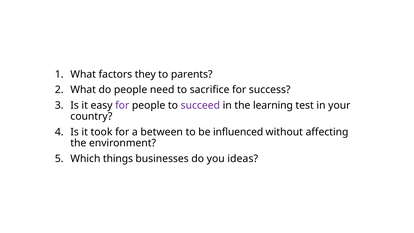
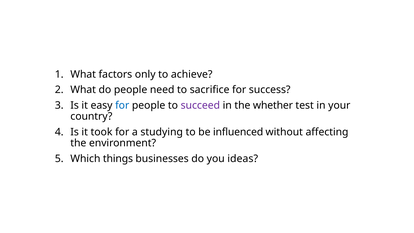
they: they -> only (145, 74)
parents: parents -> achieve (192, 74)
for colour: purple -> blue (122, 105)
learning: learning -> whether (273, 105)
between: between -> studying (162, 132)
